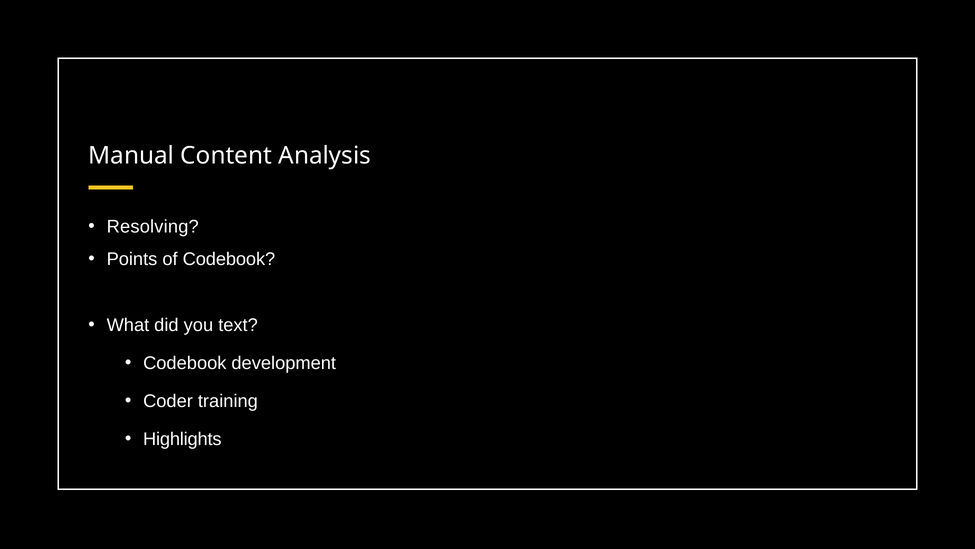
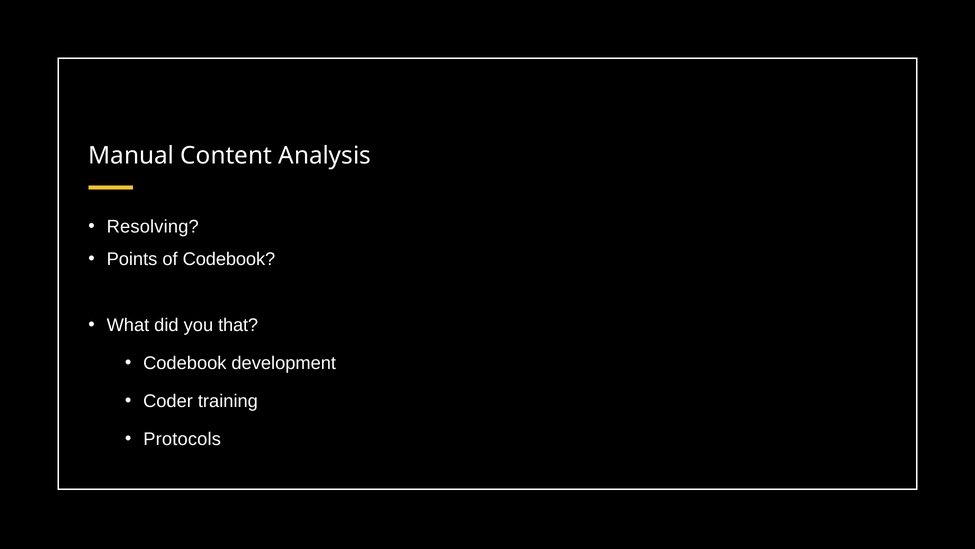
text: text -> that (238, 325)
Highlights: Highlights -> Protocols (182, 439)
